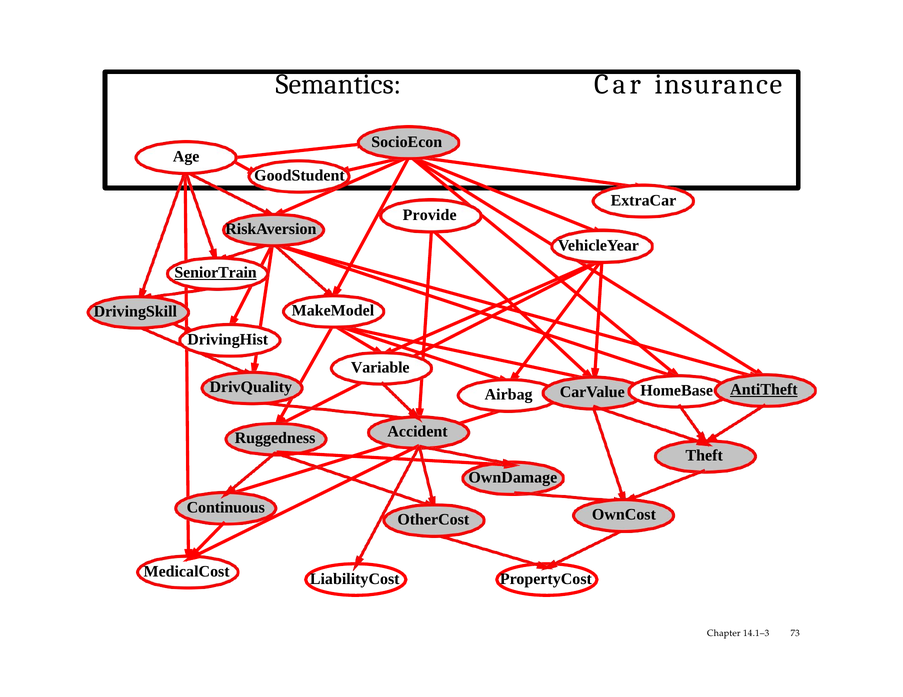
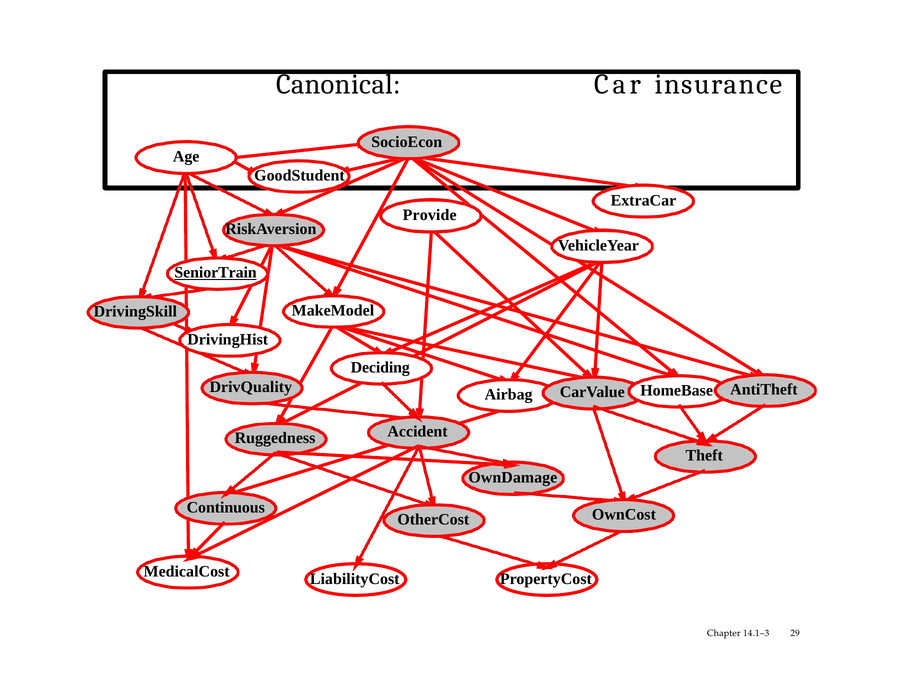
Semantics: Semantics -> Canonical (338, 84)
Variable: Variable -> Deciding (380, 368)
AntiTheft underline: present -> none (764, 390)
73: 73 -> 29 (795, 634)
